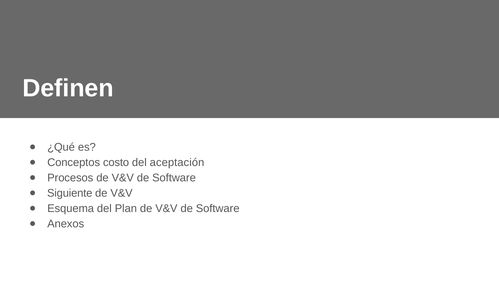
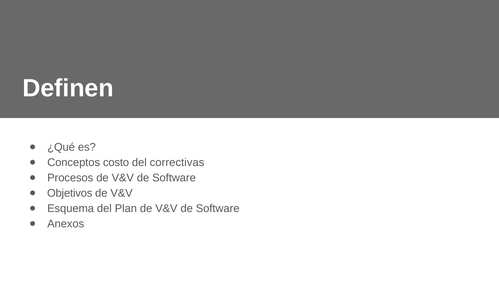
aceptación: aceptación -> correctivas (177, 162)
Siguiente: Siguiente -> Objetivos (70, 193)
